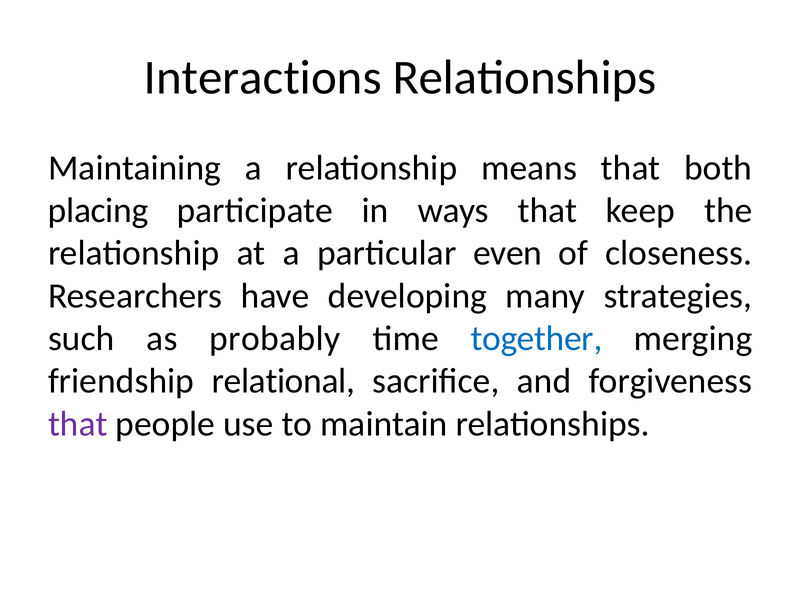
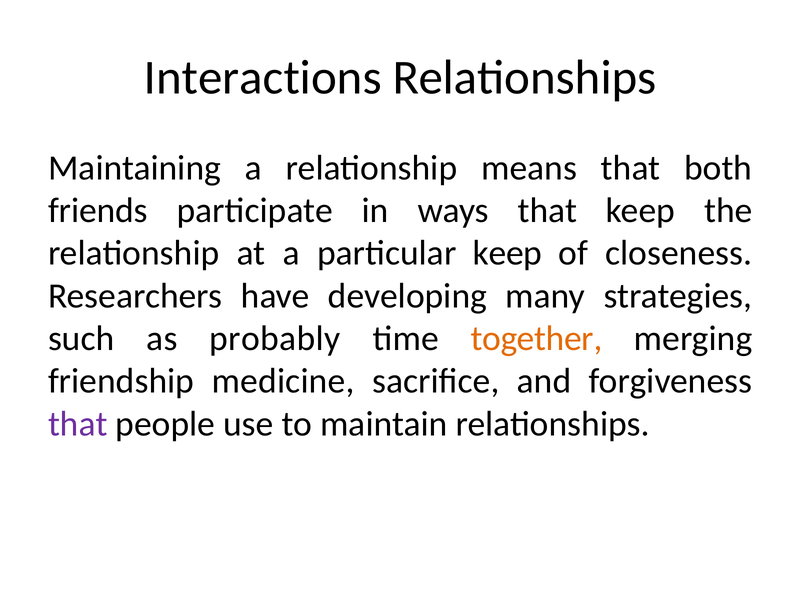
placing: placing -> friends (98, 211)
particular even: even -> keep (508, 253)
together colour: blue -> orange (536, 339)
relational: relational -> medicine (283, 382)
